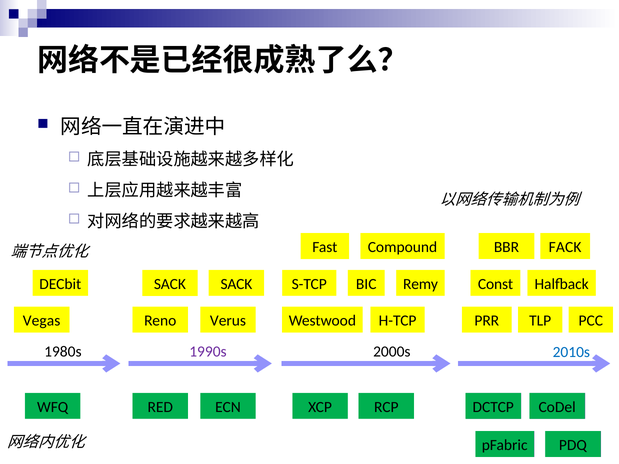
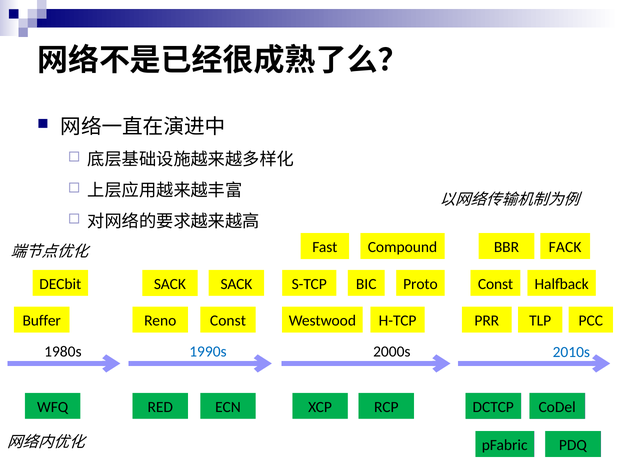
Remy: Remy -> Proto (420, 284)
Vegas: Vegas -> Buffer (42, 321)
Reno Verus: Verus -> Const (228, 321)
1990s colour: purple -> blue (208, 352)
